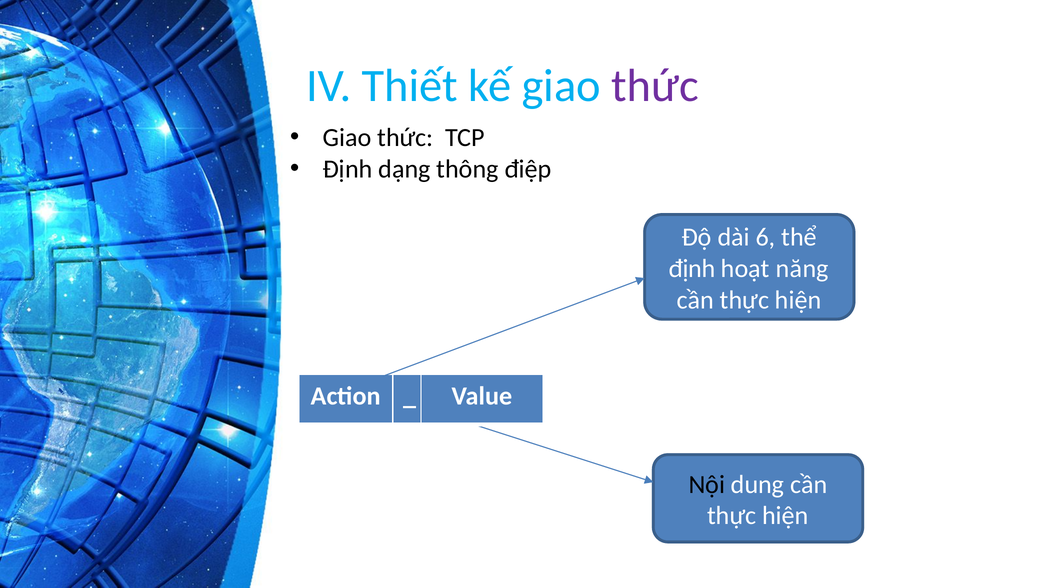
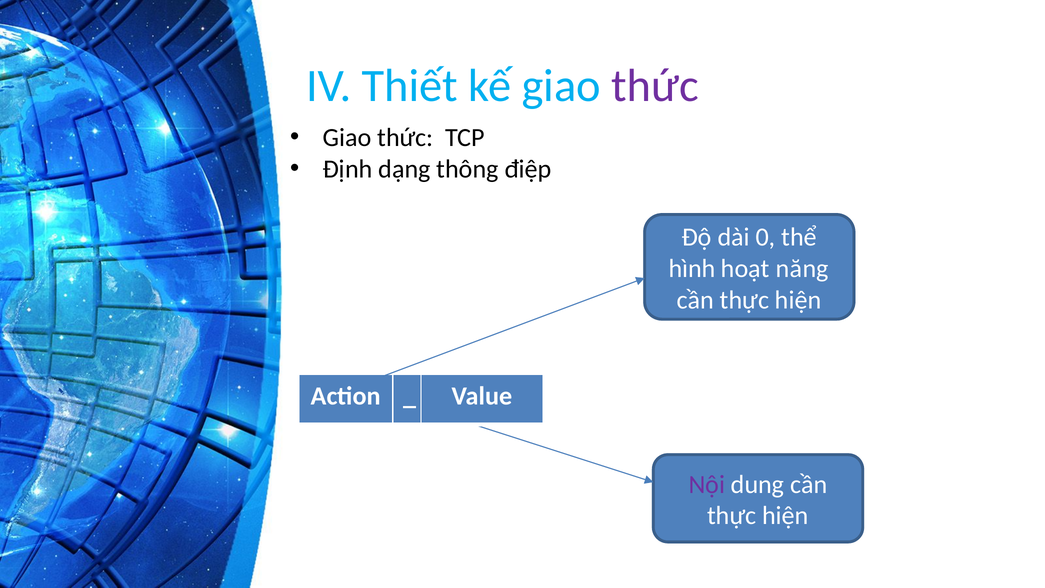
6: 6 -> 0 (765, 237)
định: định -> hình (692, 269)
Nội colour: black -> purple (707, 484)
